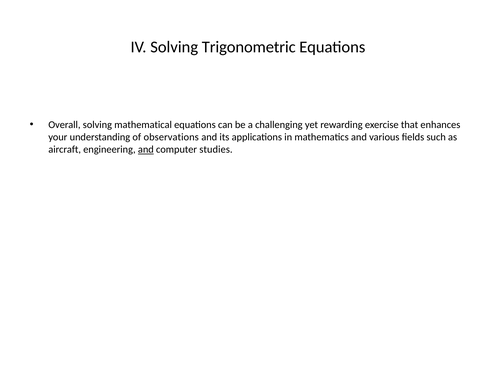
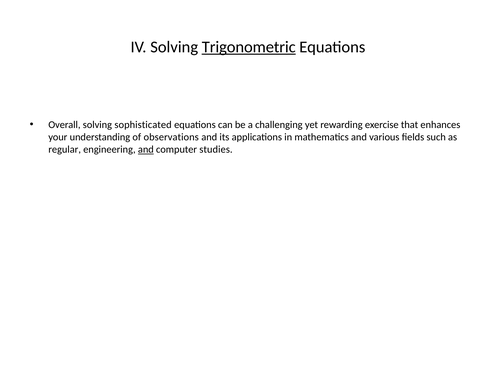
Trigonometric underline: none -> present (249, 47)
mathematical: mathematical -> sophisticated (143, 125)
aircraft: aircraft -> regular (65, 150)
